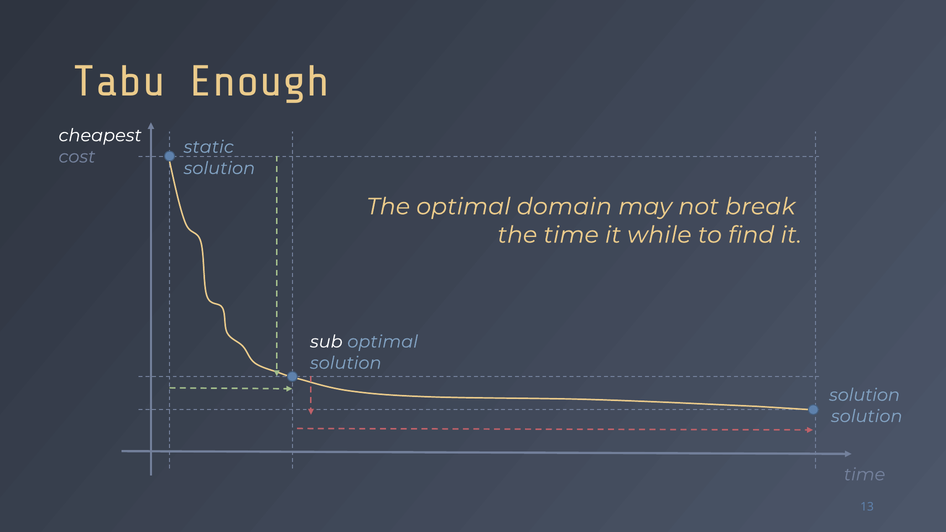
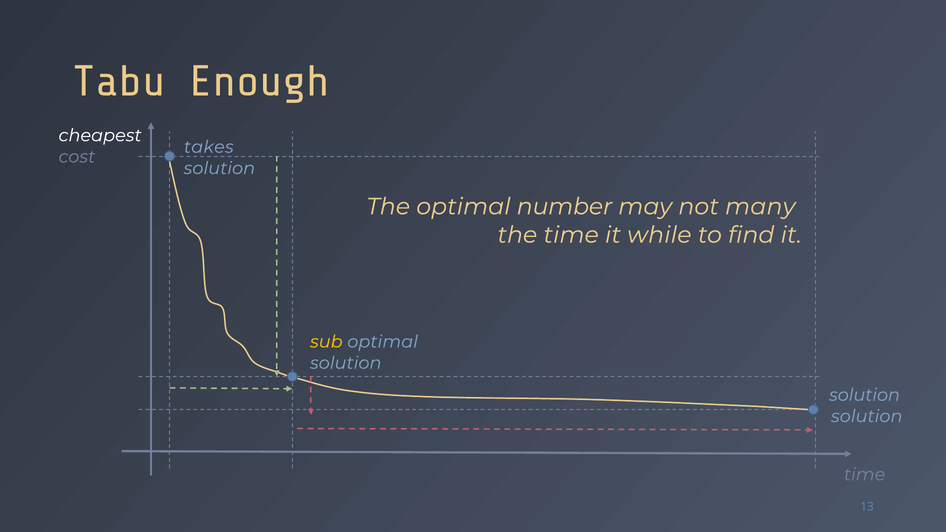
static: static -> takes (209, 147)
domain: domain -> number (565, 207)
break: break -> many (760, 207)
sub colour: white -> yellow (326, 342)
